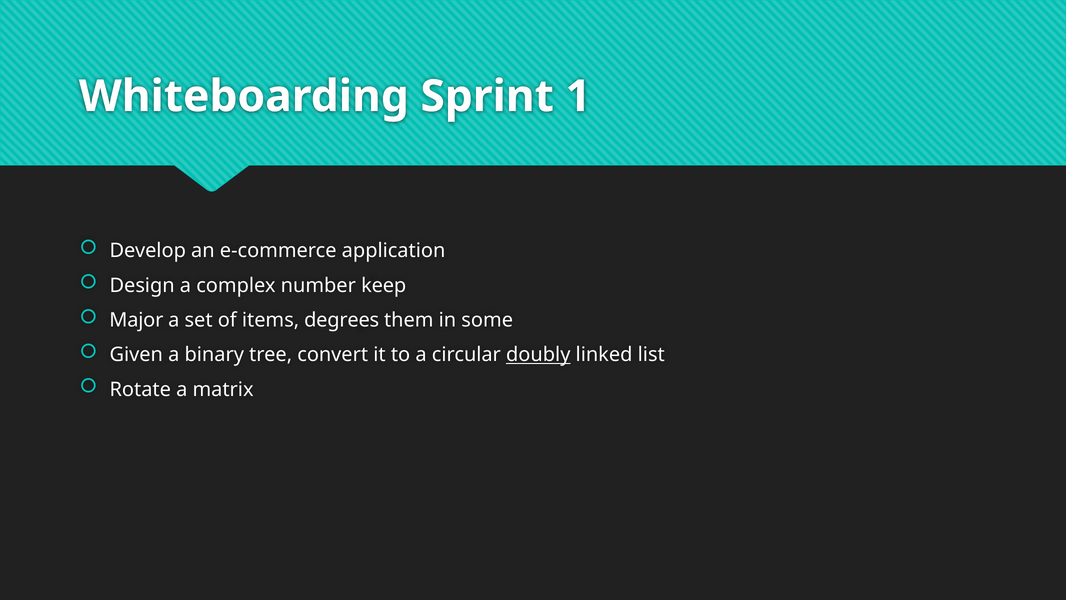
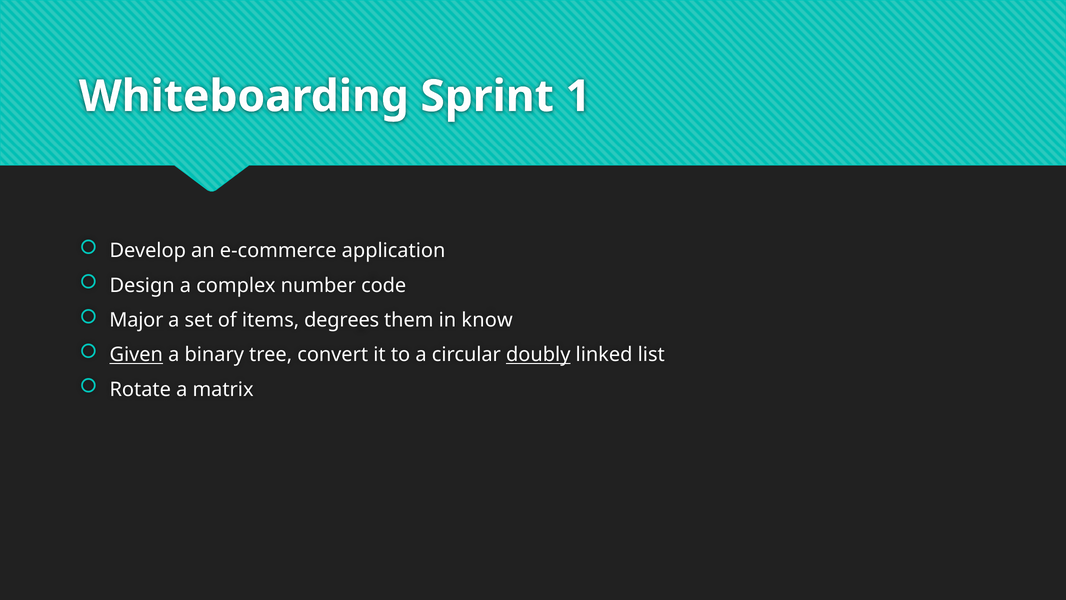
keep: keep -> code (384, 285)
some: some -> know (487, 320)
Given underline: none -> present (136, 355)
